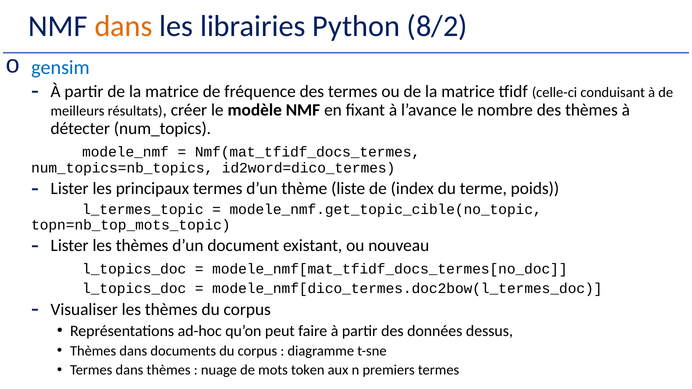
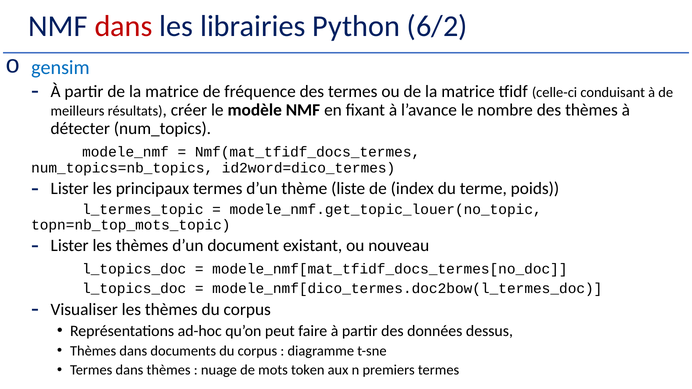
dans colour: orange -> red (124, 26)
8/2: 8/2 -> 6/2 (437, 26)
modele_nmf.get_topic_cible(no_topic: modele_nmf.get_topic_cible(no_topic -> modele_nmf.get_topic_louer(no_topic (386, 210)
